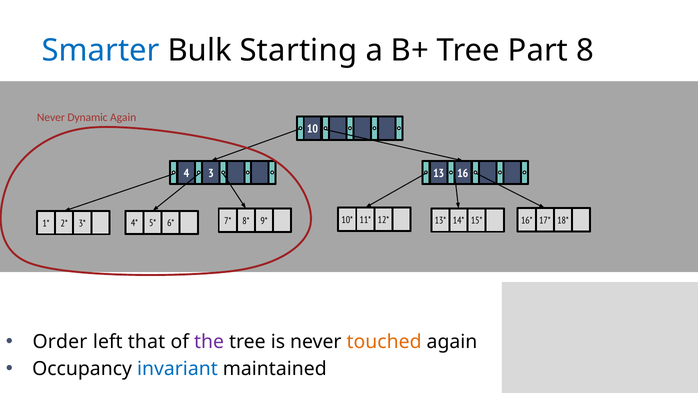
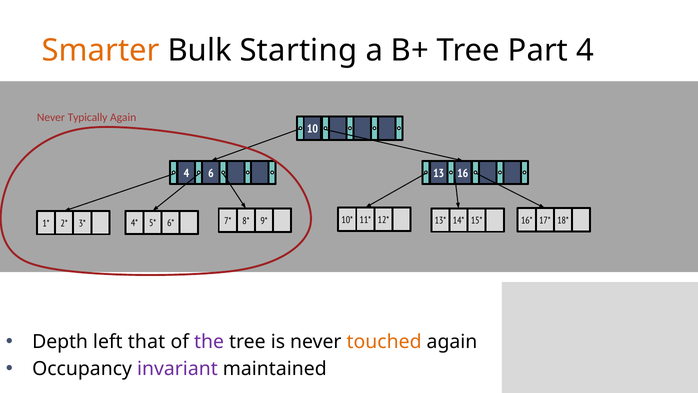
Smarter colour: blue -> orange (101, 51)
Part 8: 8 -> 4 (585, 51)
Dynamic: Dynamic -> Typically (88, 117)
3: 3 -> 6 (211, 173)
Order: Order -> Depth (60, 341)
invariant colour: blue -> purple (177, 369)
